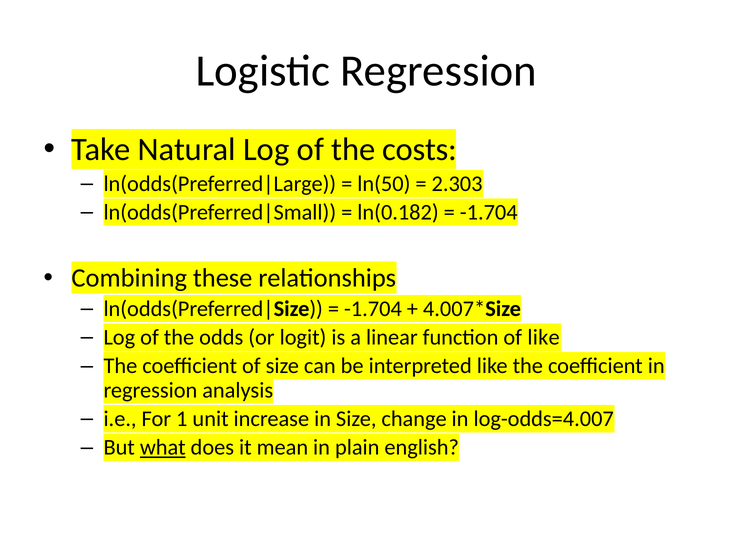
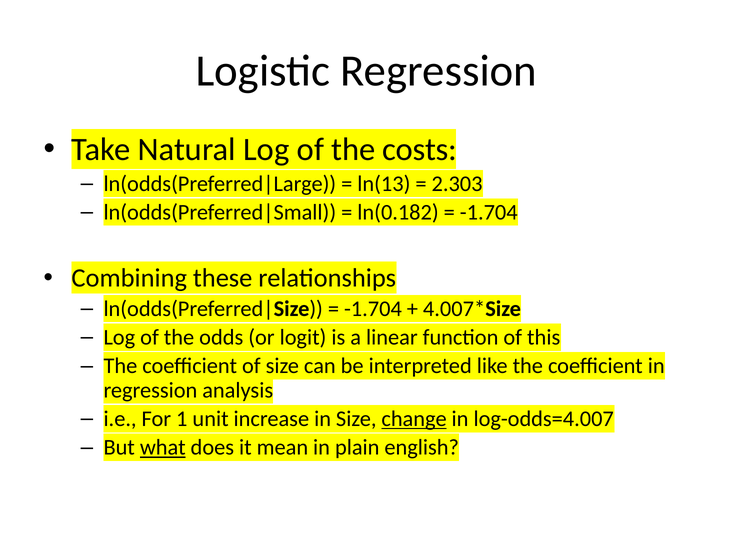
ln(50: ln(50 -> ln(13 (384, 184)
of like: like -> this (544, 337)
change underline: none -> present (414, 419)
